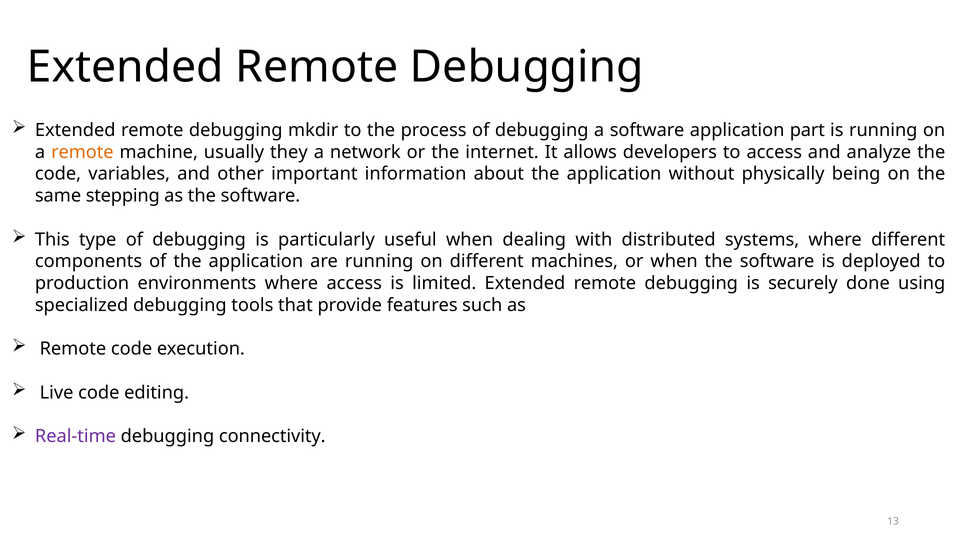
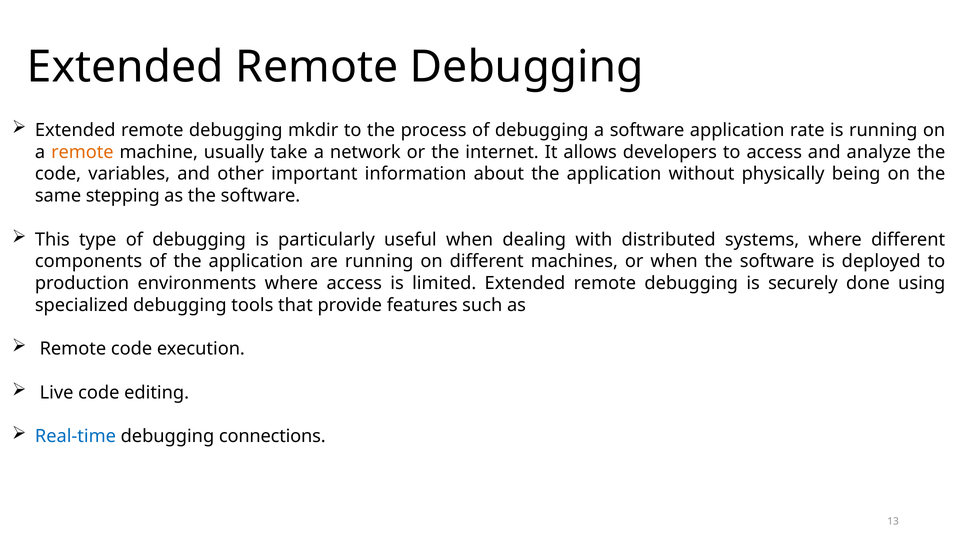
part: part -> rate (807, 130)
they: they -> take (289, 152)
Real-time colour: purple -> blue (75, 437)
connectivity: connectivity -> connections (272, 437)
